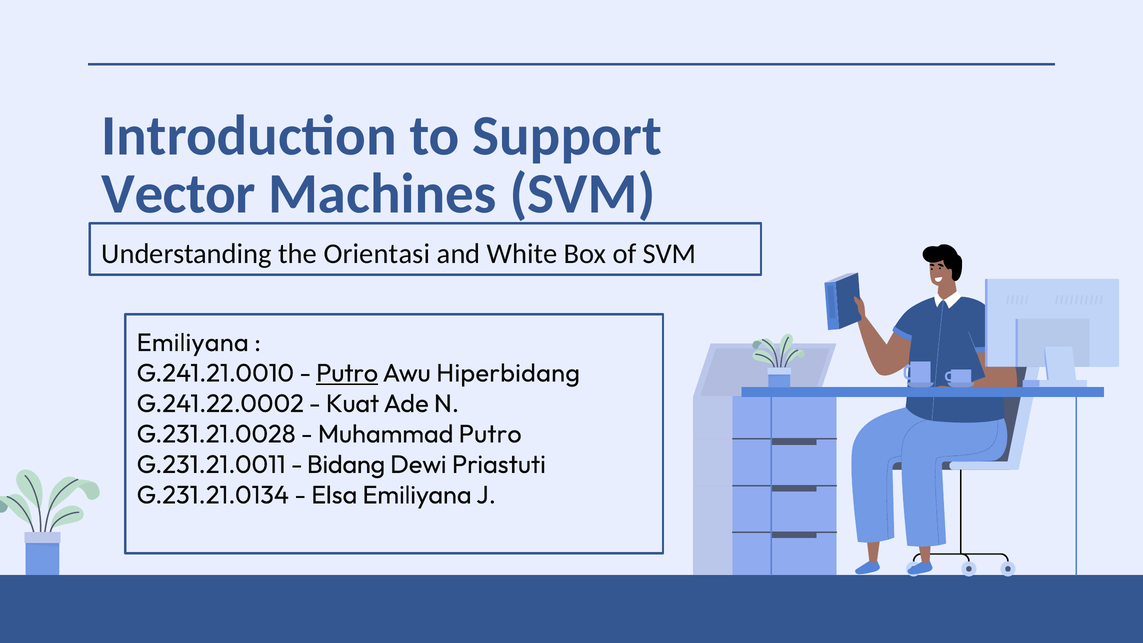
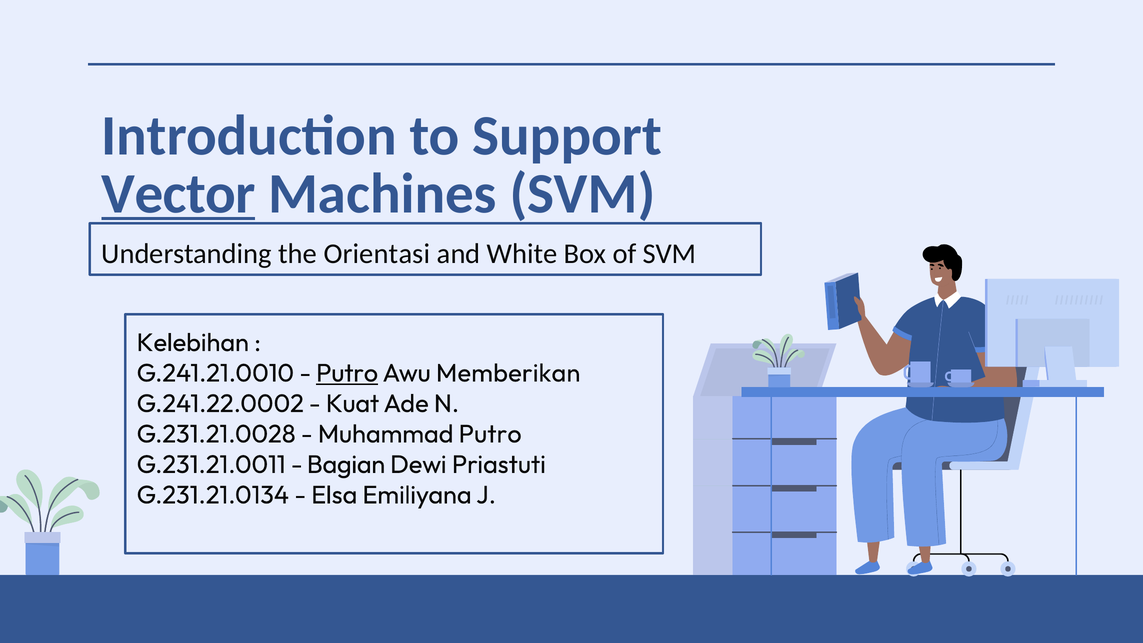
Vector underline: none -> present (179, 194)
Emiliyana: Emiliyana -> Kelebihan (193, 343)
Hiperbidang: Hiperbidang -> Memberikan (508, 373)
Bidang: Bidang -> Bagian (346, 465)
